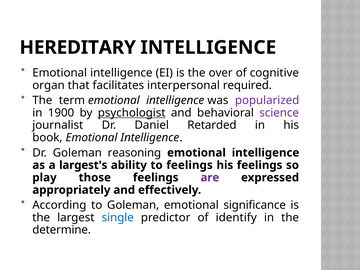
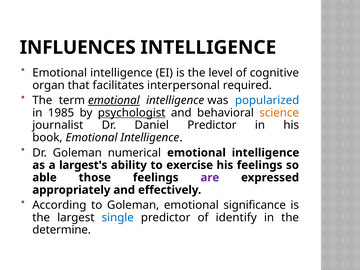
HEREDITARY: HEREDITARY -> INFLUENCES (78, 48)
over: over -> level (221, 73)
emotional underline: none -> present (114, 100)
popularized colour: purple -> blue (267, 100)
1900: 1900 -> 1985 (61, 113)
science colour: purple -> orange (279, 113)
Daniel Retarded: Retarded -> Predictor (212, 125)
reasoning: reasoning -> numerical (134, 153)
to feelings: feelings -> exercise (190, 165)
play: play -> able (45, 178)
